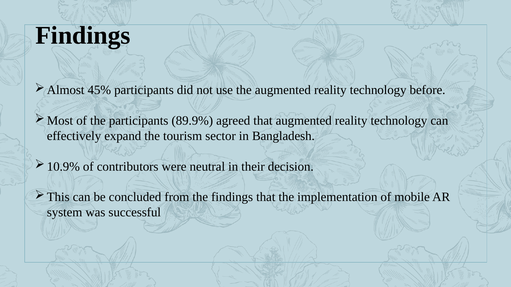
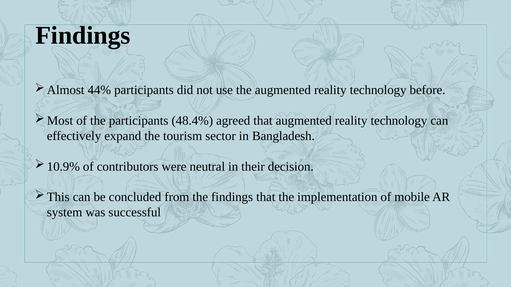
45%: 45% -> 44% (99, 90)
89.9%: 89.9% -> 48.4% (192, 121)
